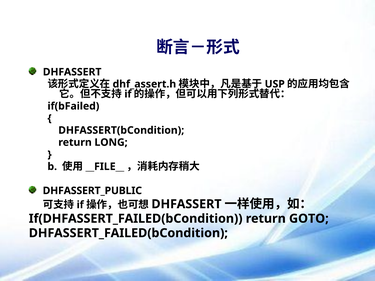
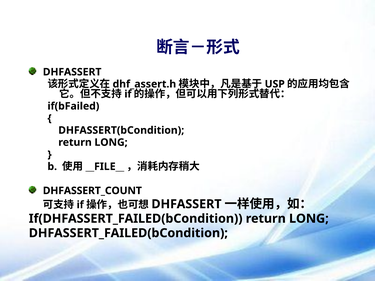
DHFASSERT_PUBLIC: DHFASSERT_PUBLIC -> DHFASSERT_COUNT (92, 191)
If(DHFASSERT_FAILED(bCondition return GOTO: GOTO -> LONG (309, 219)
